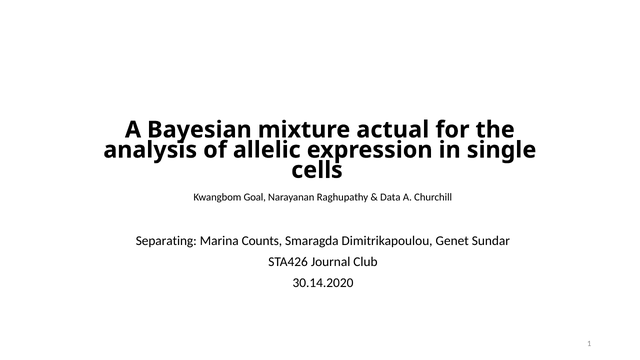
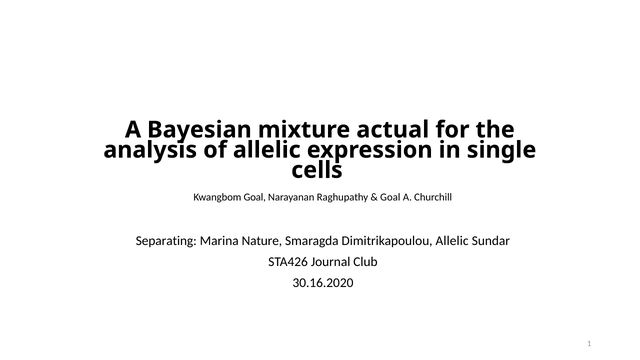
Data: Data -> Goal (390, 197)
Counts: Counts -> Nature (262, 241)
Dimitrikapoulou Genet: Genet -> Allelic (452, 241)
30.14.2020: 30.14.2020 -> 30.16.2020 (323, 283)
